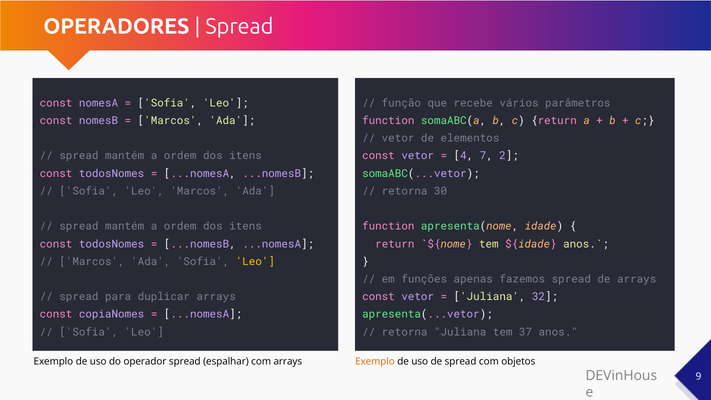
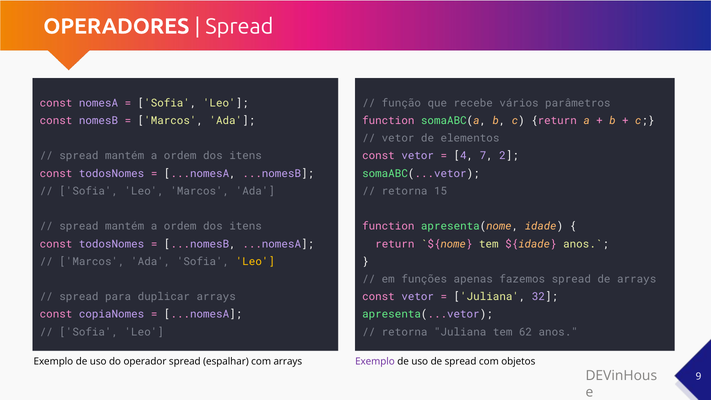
30: 30 -> 15 (441, 191)
37: 37 -> 62 (526, 332)
Exemplo colour: orange -> purple (375, 361)
